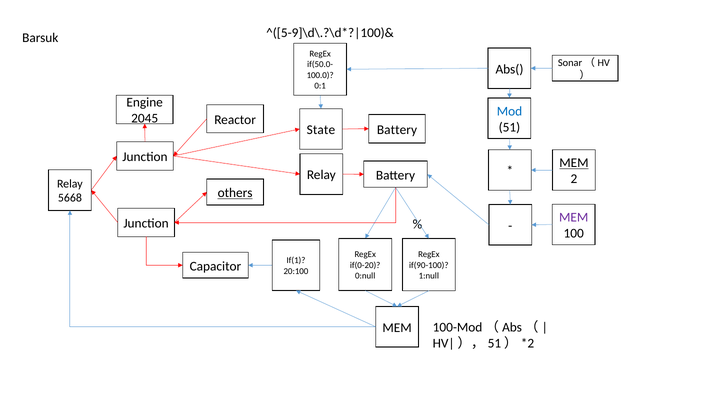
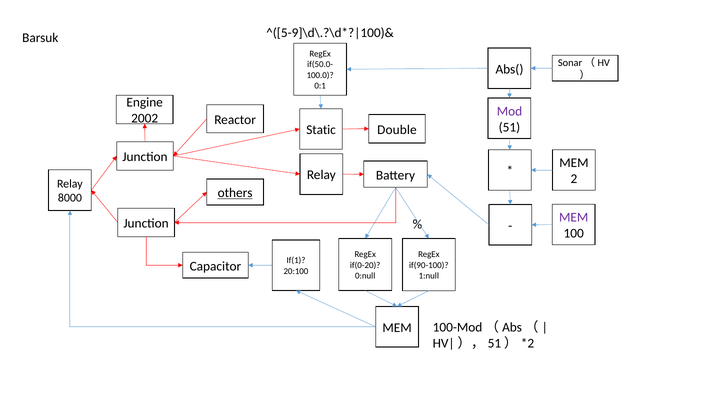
Mod colour: blue -> purple (509, 111)
2045: 2045 -> 2002 (145, 118)
Battery: Battery -> Double (397, 130)
State: State -> Static (321, 130)
MEM underline: present -> none (574, 163)
5668: 5668 -> 8000 (70, 198)
